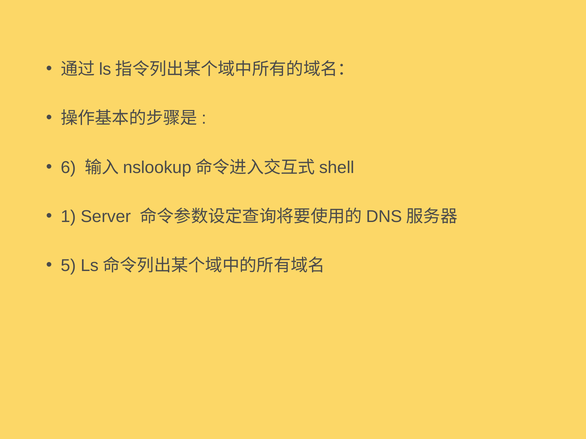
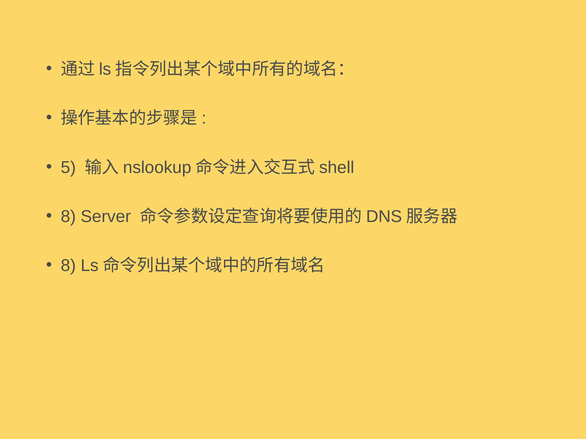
6: 6 -> 5 (68, 168)
1: 1 -> 8 (68, 217)
5: 5 -> 8 (68, 266)
